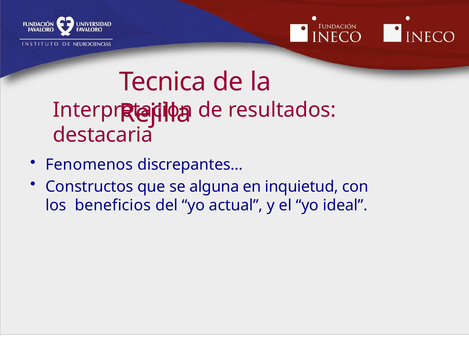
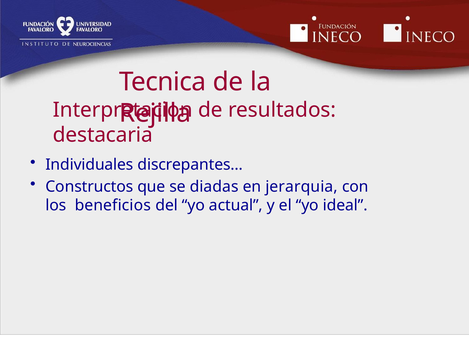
Fenomenos: Fenomenos -> Individuales (89, 165)
alguna: alguna -> diadas (214, 187)
inquietud: inquietud -> jerarquia (302, 187)
